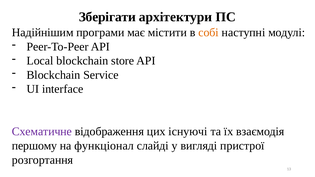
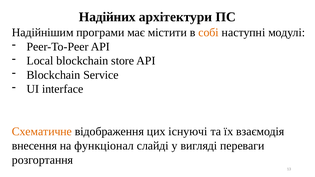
Зберігати: Зберігати -> Надійних (107, 17)
Схематичне colour: purple -> orange (42, 132)
першому: першому -> внесення (34, 146)
пристрої: пристрої -> переваги (242, 146)
